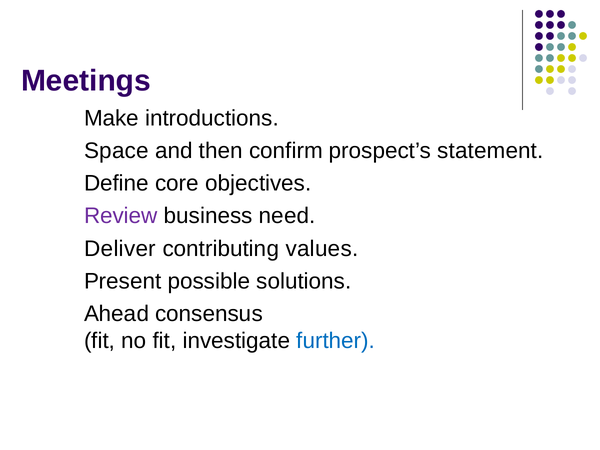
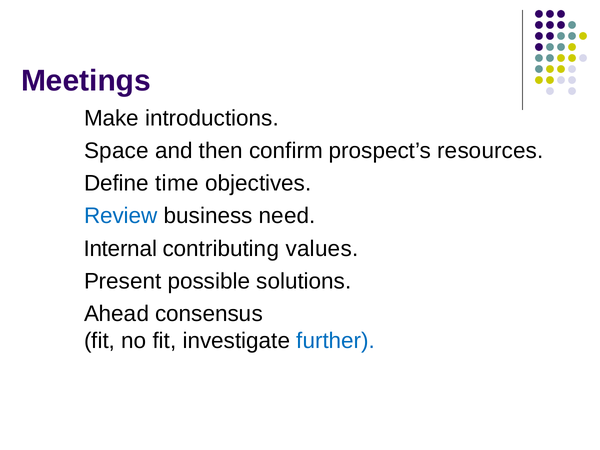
statement: statement -> resources (490, 151)
core: core -> time (177, 183)
Review colour: purple -> blue (121, 216)
Deliver: Deliver -> Internal (120, 249)
